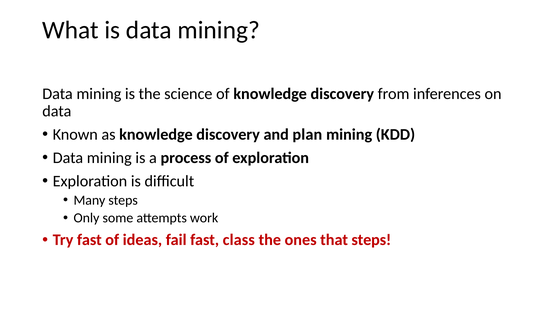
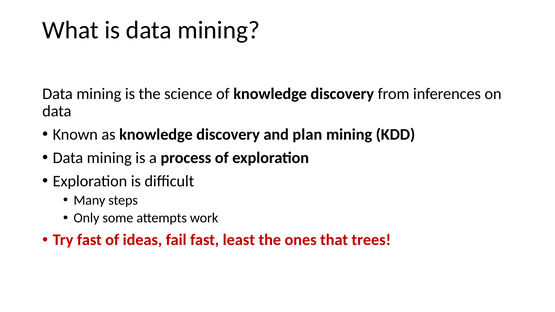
class: class -> least (239, 240)
that steps: steps -> trees (371, 240)
